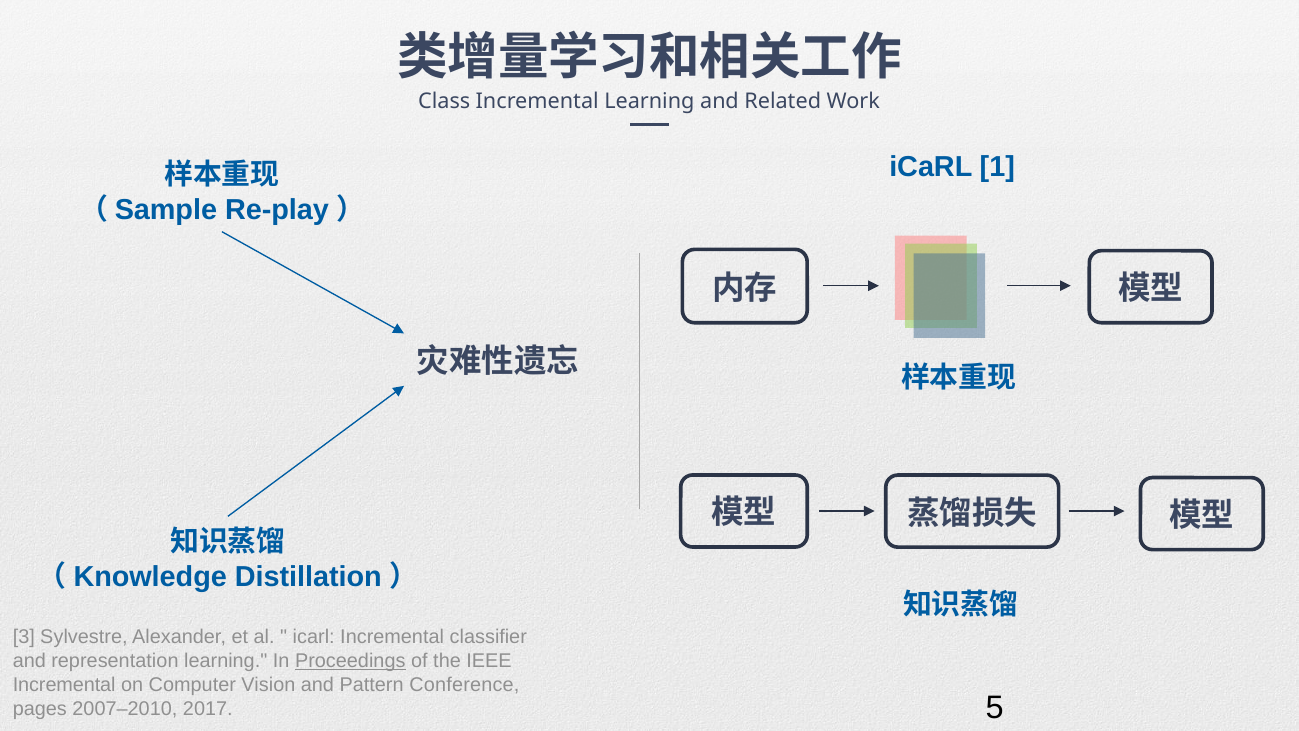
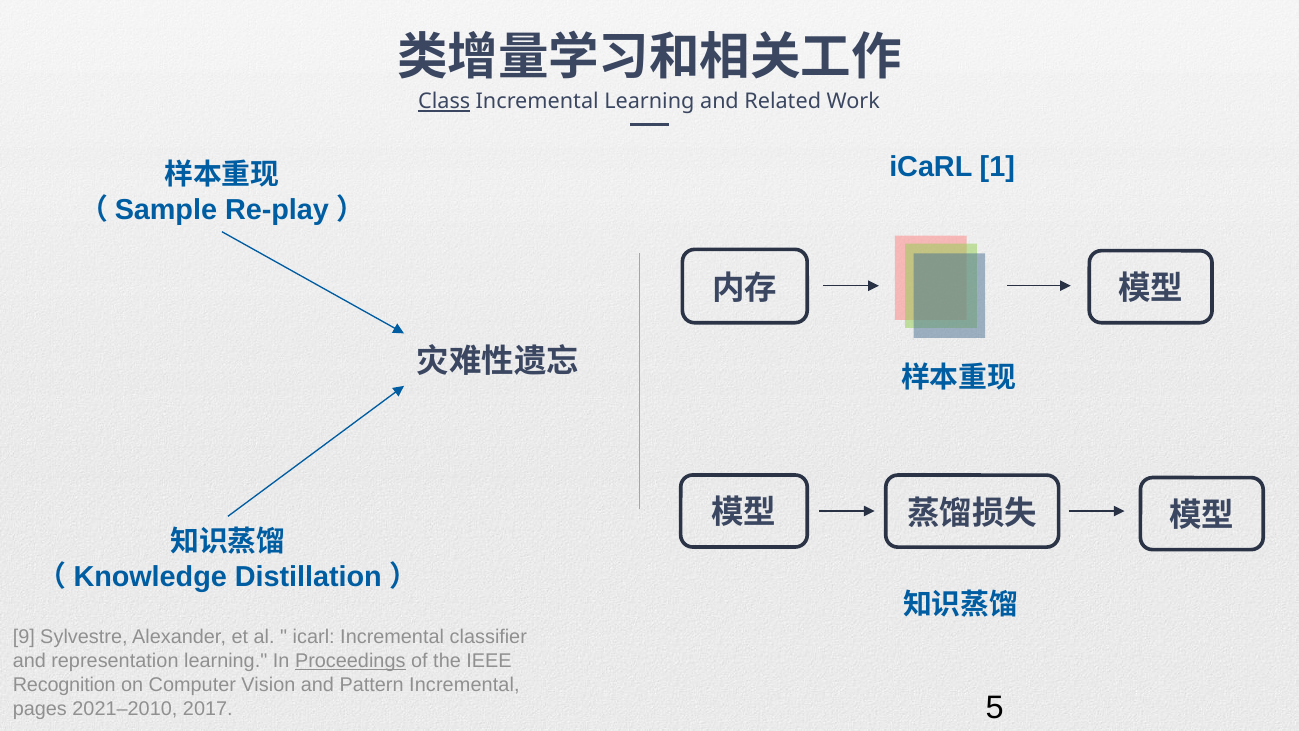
Class underline: none -> present (444, 102)
3: 3 -> 9 (24, 637)
Incremental: Incremental -> Recognition (64, 684)
Pattern Conference: Conference -> Incremental (464, 684)
2007–2010: 2007–2010 -> 2021–2010 (125, 708)
